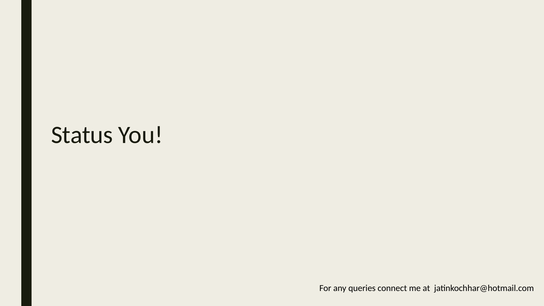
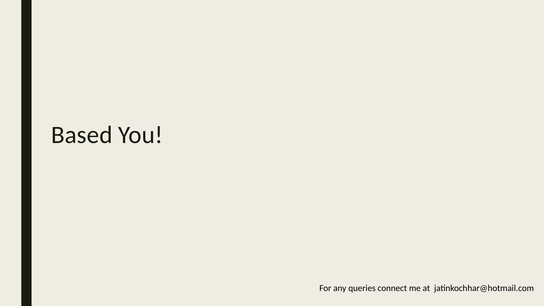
Status: Status -> Based (82, 135)
